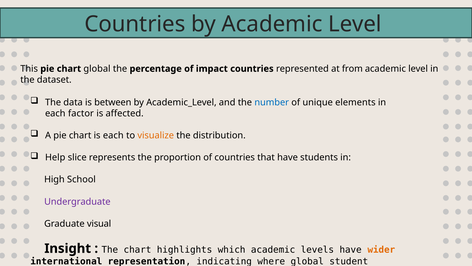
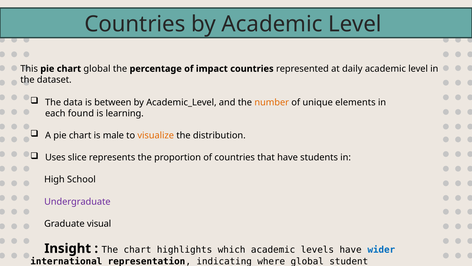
from: from -> daily (352, 69)
number colour: blue -> orange (272, 102)
factor: factor -> found (81, 113)
affected: affected -> learning (125, 113)
is each: each -> male (113, 135)
Help: Help -> Uses (55, 157)
wider colour: orange -> blue (381, 249)
